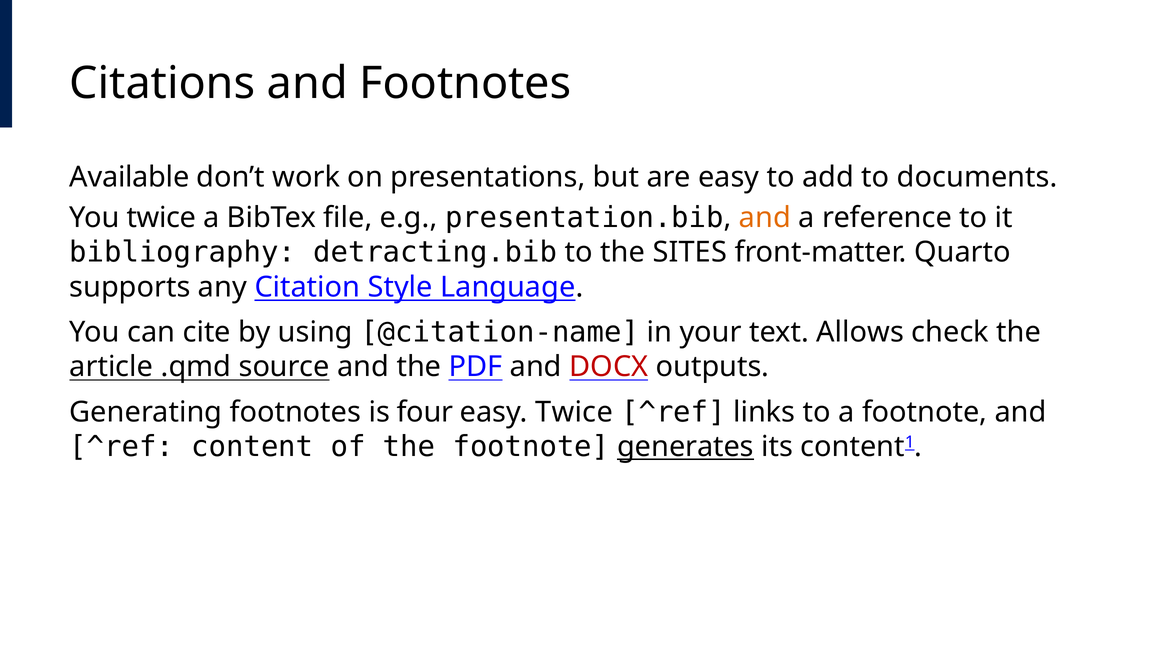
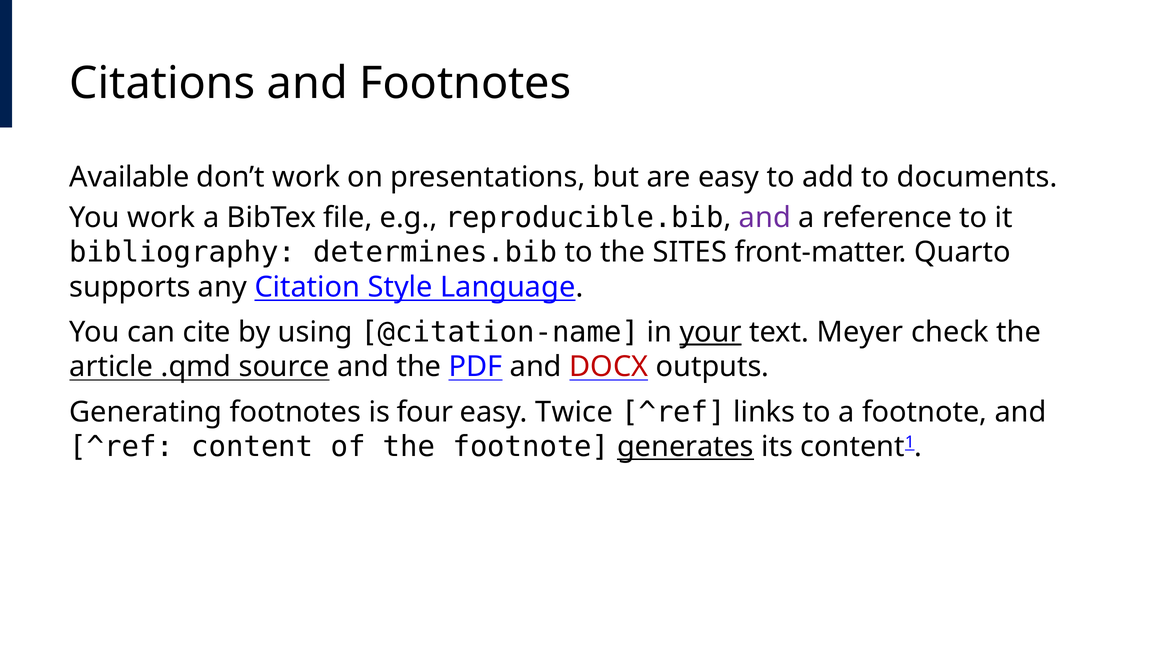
You twice: twice -> work (161, 218)
presentation.bib: presentation.bib -> reproducible.bib (584, 218)
and colour: orange -> purple (765, 218)
detracting.bib: detracting.bib -> determines.bib (435, 252)
your underline: none -> present (711, 332)
Allows: Allows -> Meyer (860, 332)
